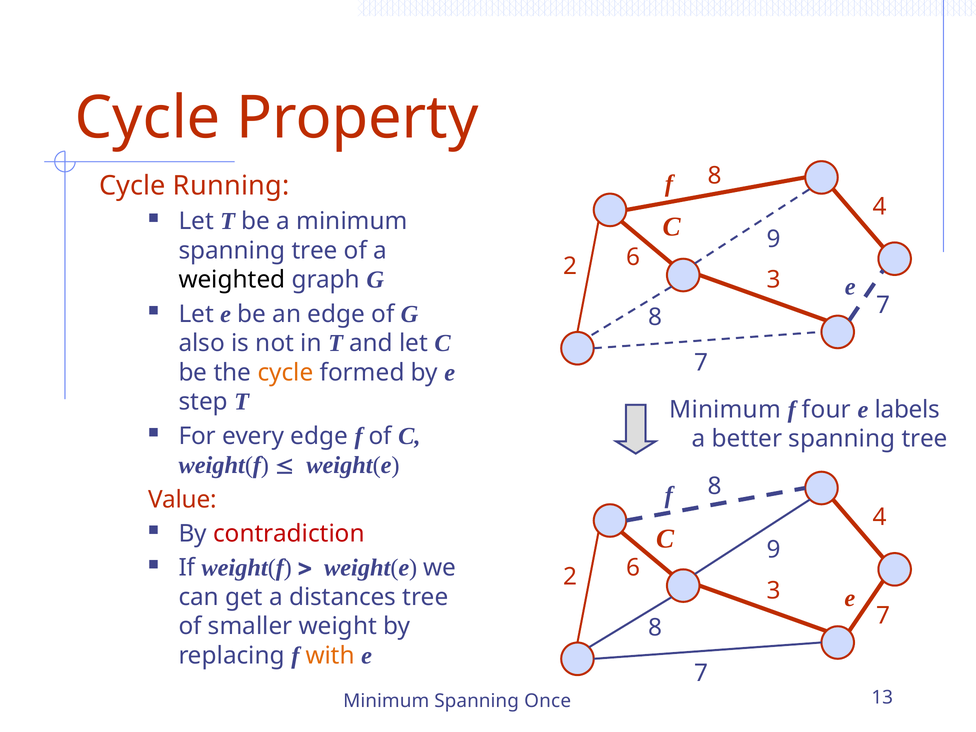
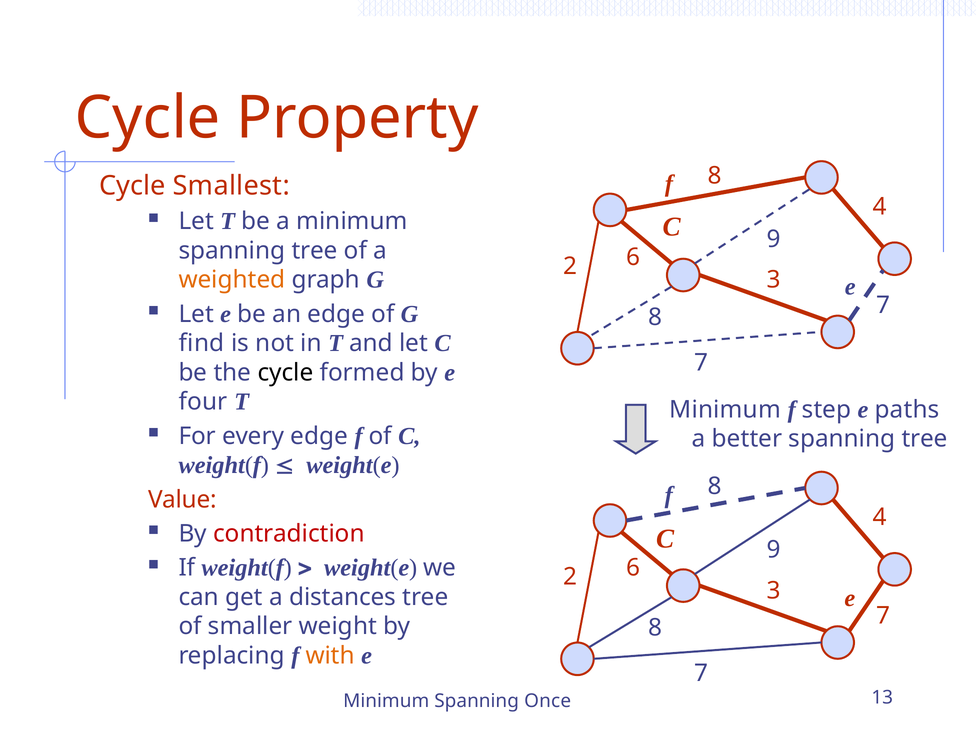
Running: Running -> Smallest (231, 186)
weighted colour: black -> orange (232, 280)
also: also -> find (202, 343)
cycle colour: orange -> black (285, 373)
step: step -> four (203, 402)
four: four -> step (827, 410)
labels: labels -> paths (907, 410)
